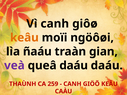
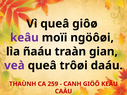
Vì canh: canh -> queâ (55, 24)
keâu colour: orange -> purple (24, 38)
queâ daáu: daáu -> trôøi (74, 66)
